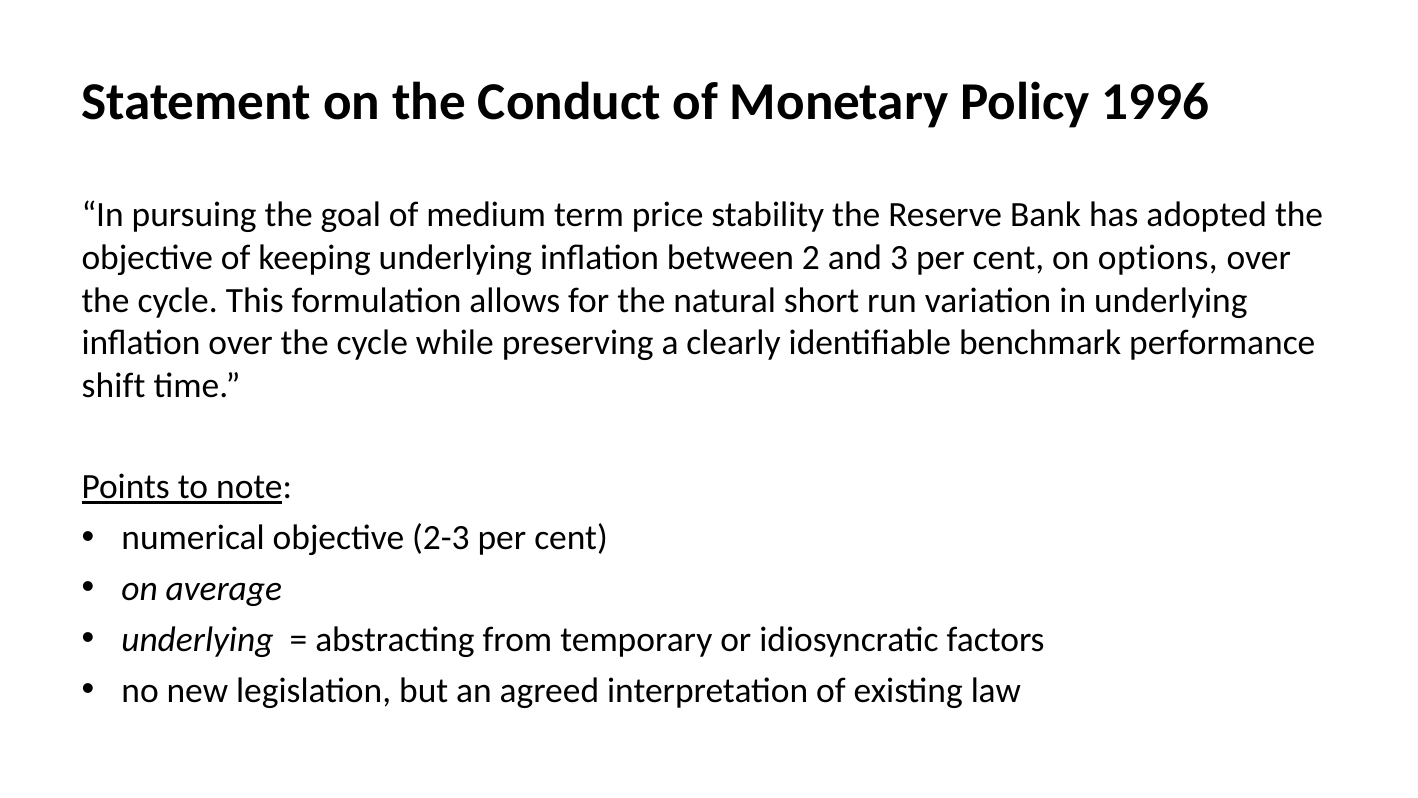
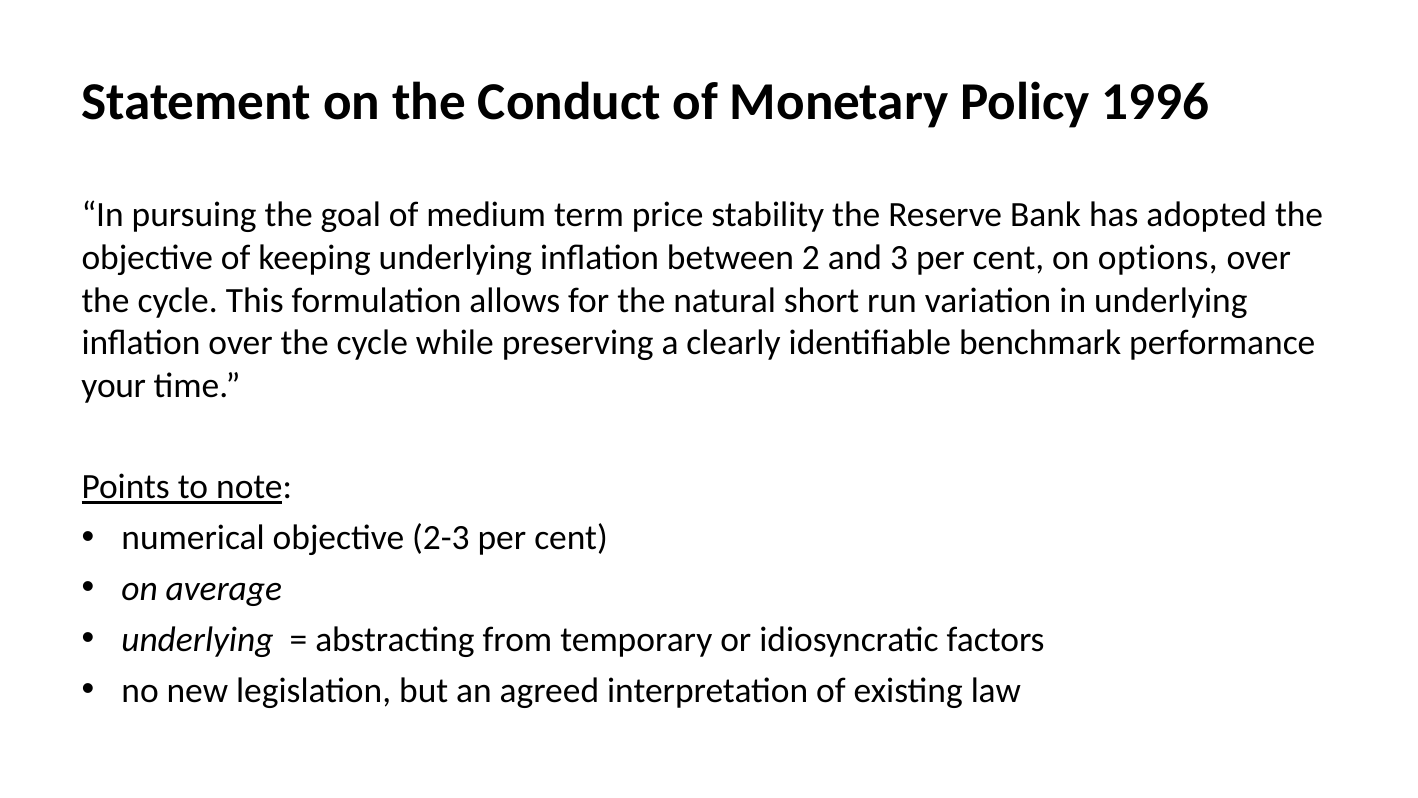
shift: shift -> your (114, 385)
